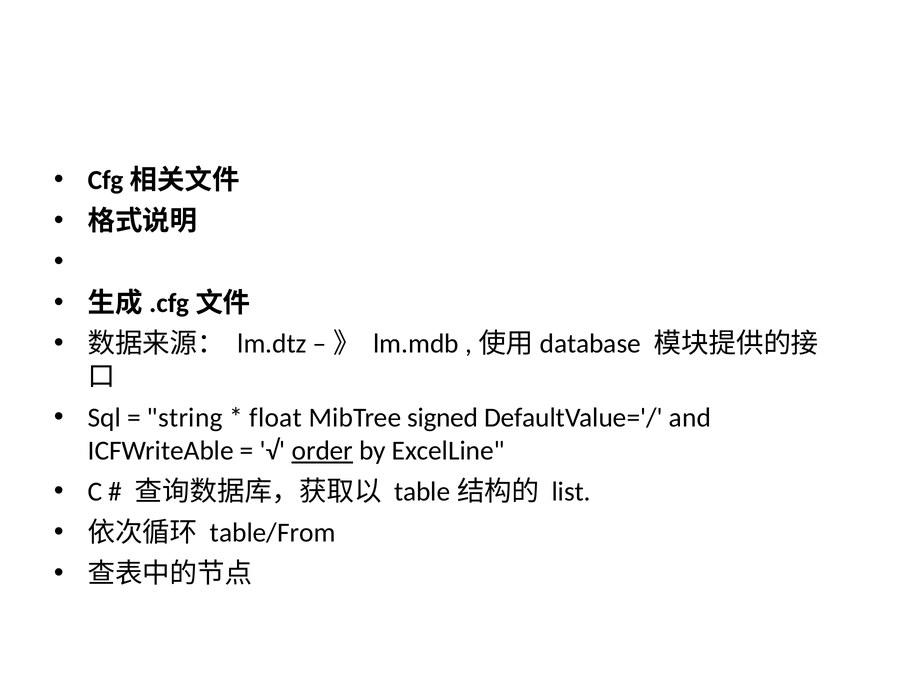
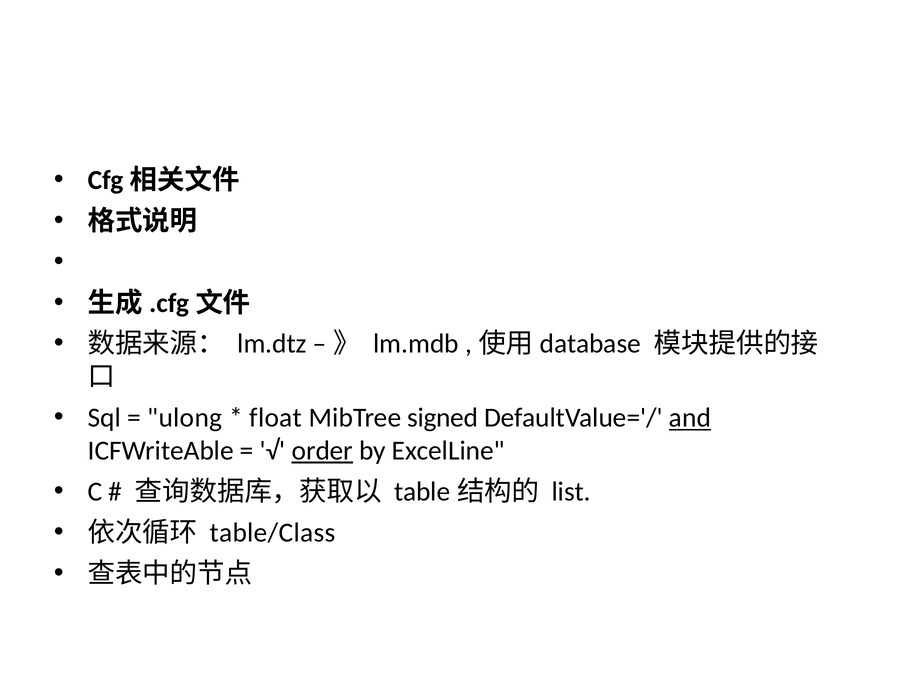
string: string -> ulong (185, 418)
and underline: none -> present (690, 418)
table/From: table/From -> table/Class (273, 533)
